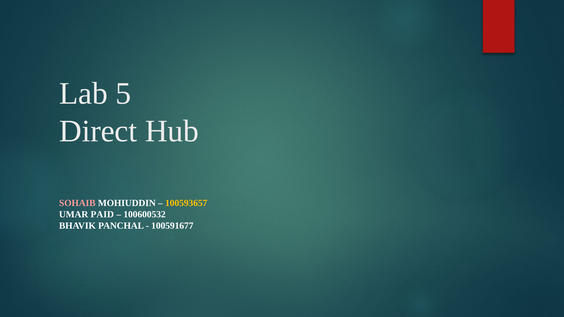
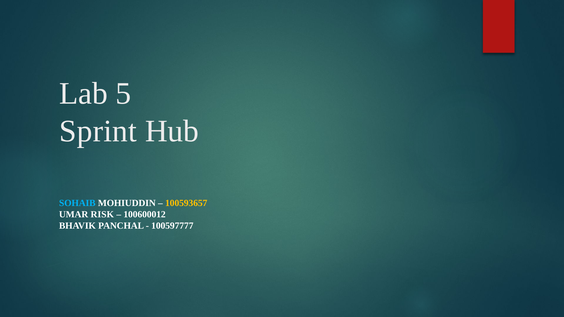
Direct: Direct -> Sprint (98, 131)
SOHAIB colour: pink -> light blue (77, 203)
PAID: PAID -> RISK (102, 215)
100600532: 100600532 -> 100600012 (145, 215)
100591677: 100591677 -> 100597777 (172, 226)
